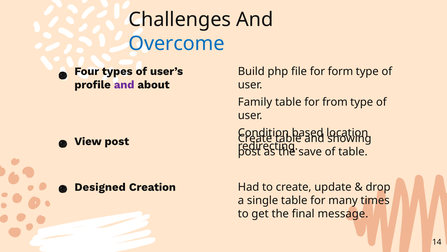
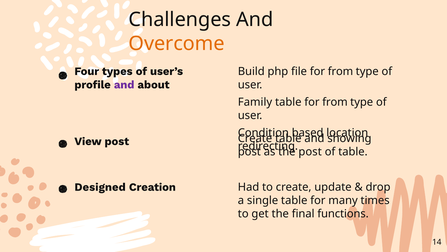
Overcome colour: blue -> orange (177, 43)
file for form: form -> from (340, 71)
save: save -> post (310, 152)
message: message -> functions (343, 213)
